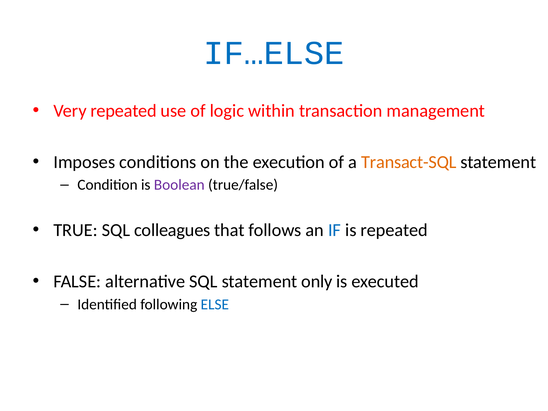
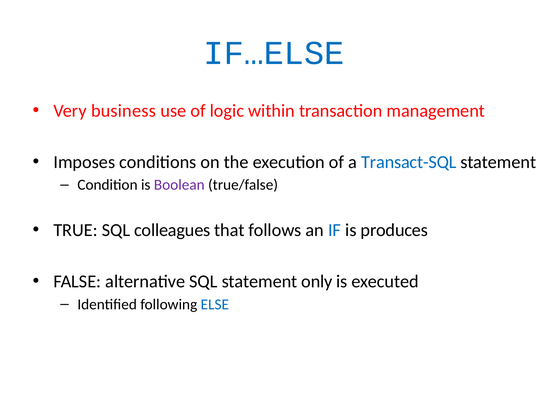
Very repeated: repeated -> business (123, 111)
Transact-SQL colour: orange -> blue (409, 162)
is repeated: repeated -> produces (394, 230)
